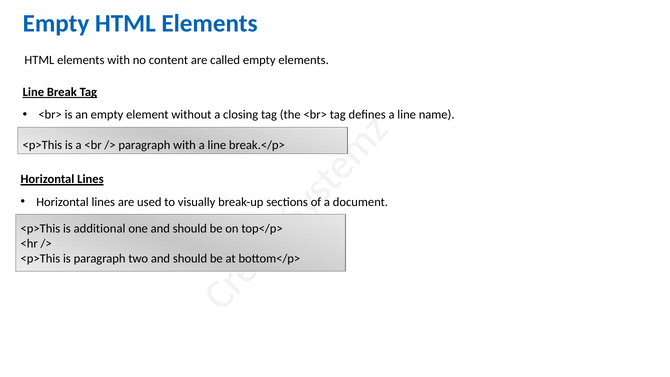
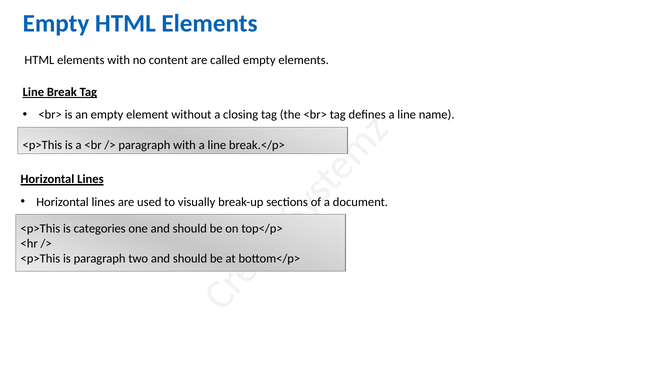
additional: additional -> categories (100, 229)
